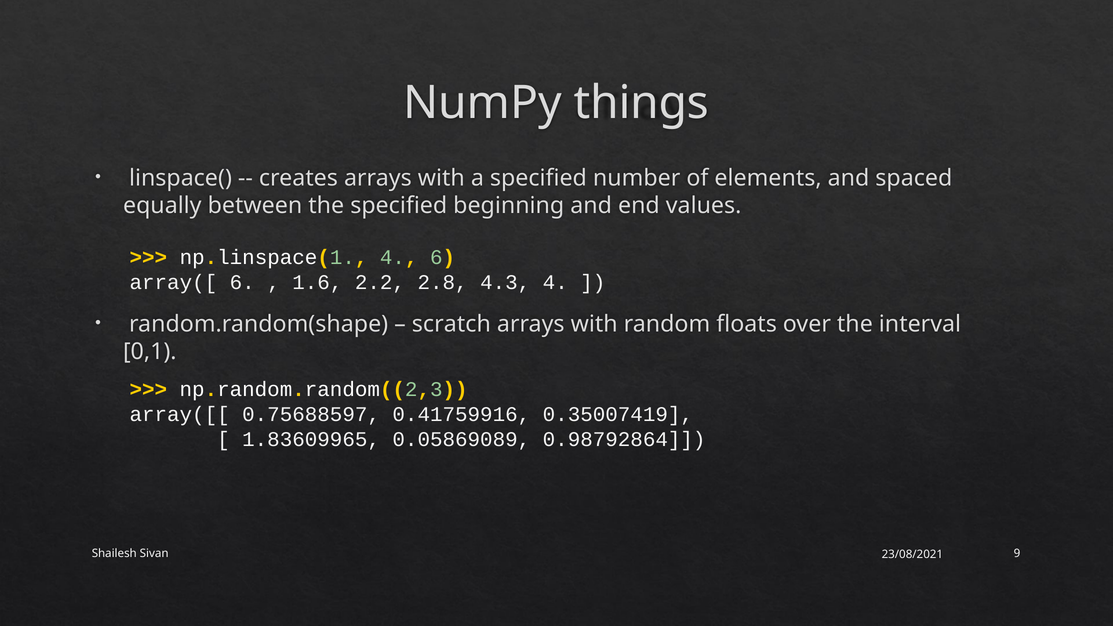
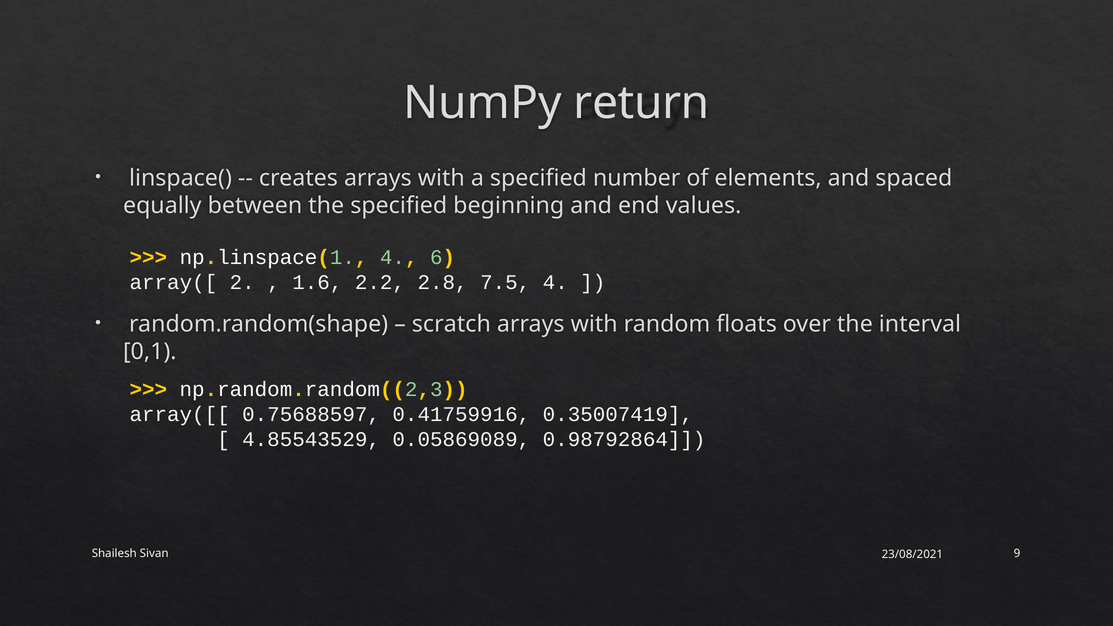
things: things -> return (641, 103)
array([ 6: 6 -> 2 (242, 282)
4.3: 4.3 -> 7.5 (505, 282)
1.83609965: 1.83609965 -> 4.85543529 (311, 440)
